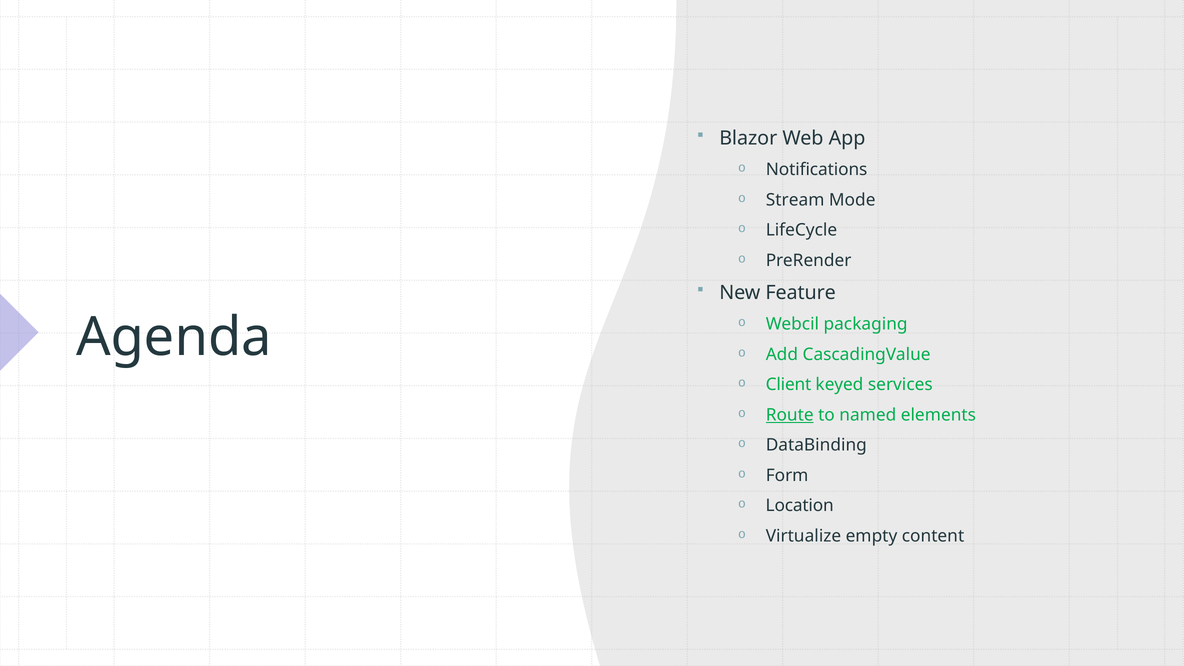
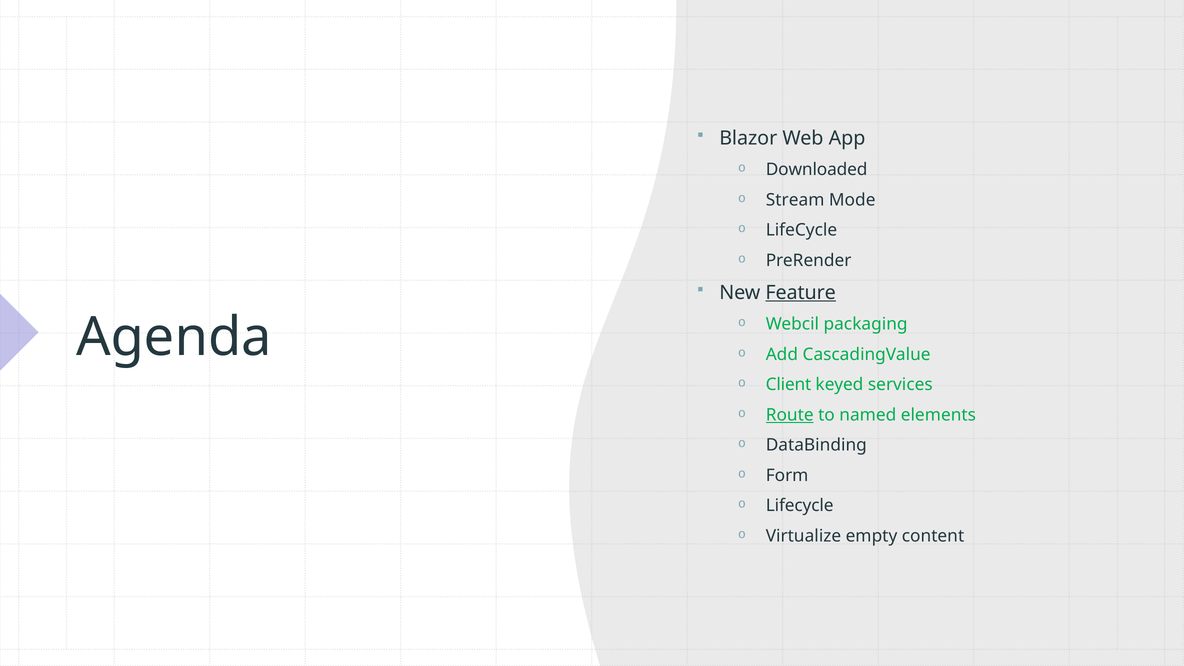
Notifications: Notifications -> Downloaded (817, 170)
Feature underline: none -> present (801, 293)
Location: Location -> Lifecycle (800, 506)
